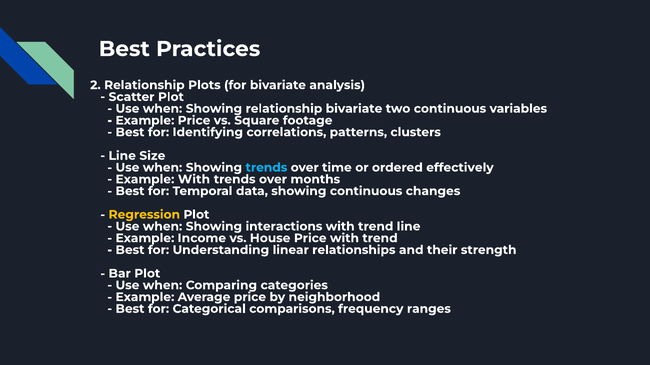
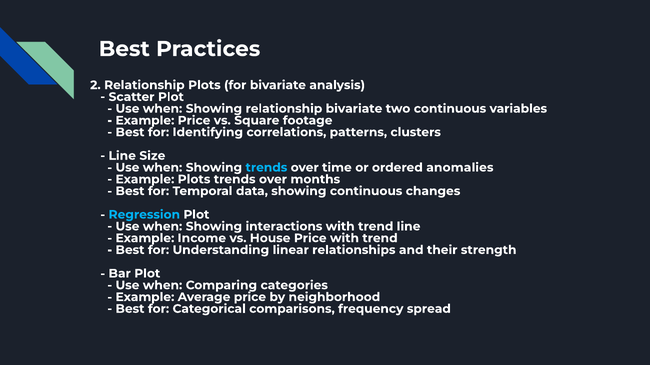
effectively: effectively -> anomalies (460, 168)
Example With: With -> Plots (194, 180)
Regression colour: yellow -> light blue (144, 215)
ranges: ranges -> spread (429, 309)
